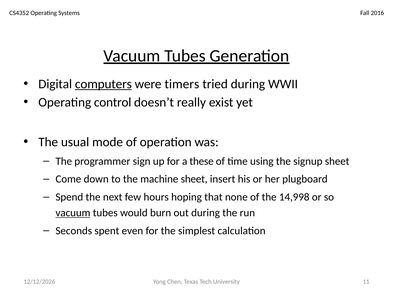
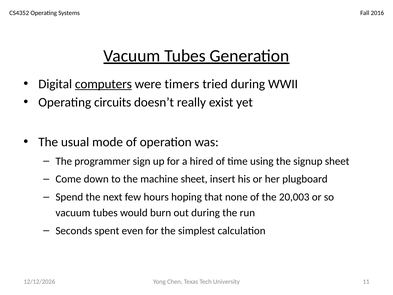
control: control -> circuits (113, 102)
these: these -> hired (201, 161)
14,998: 14,998 -> 20,003 (294, 197)
vacuum underline: present -> none (73, 213)
